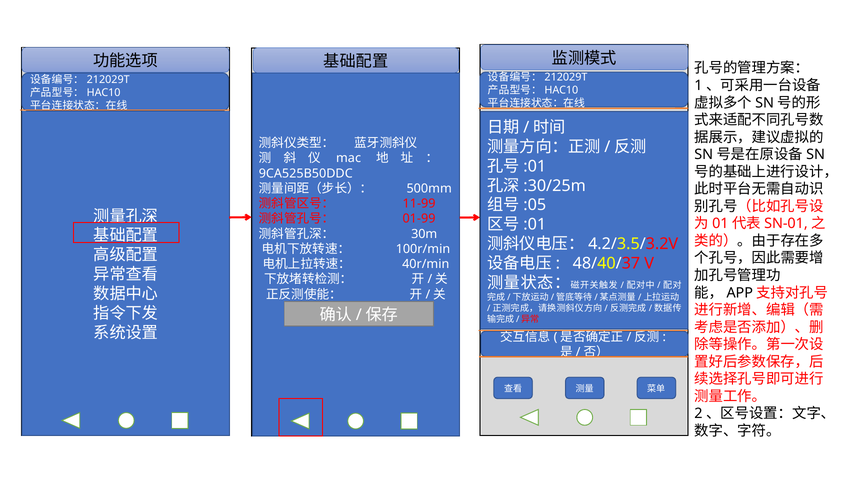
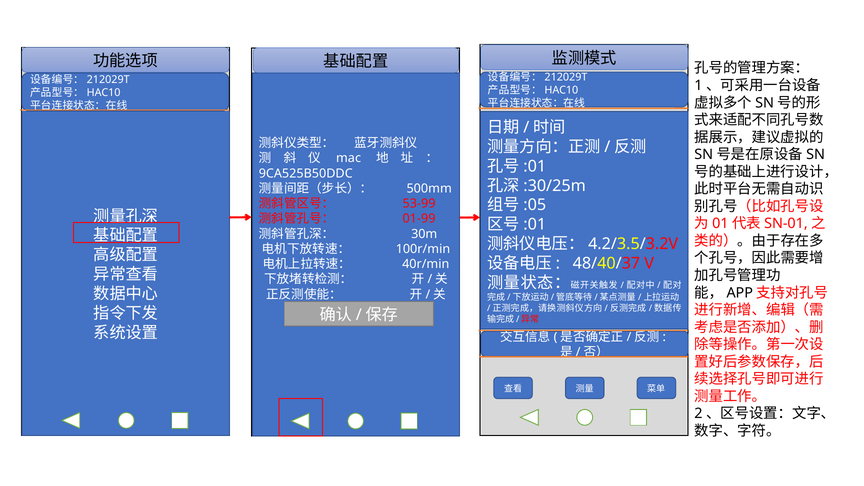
11-99: 11-99 -> 53-99 (419, 204)
